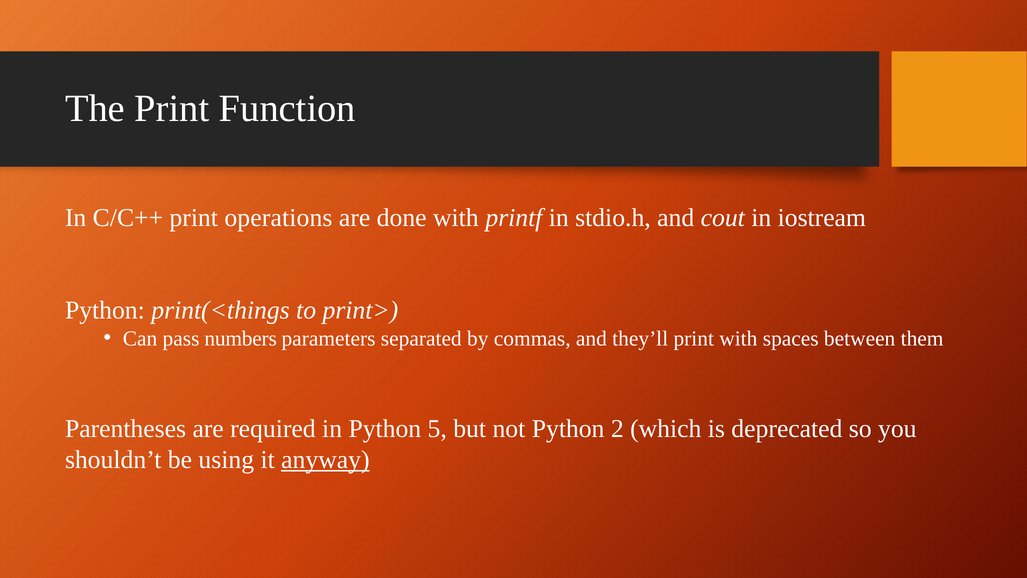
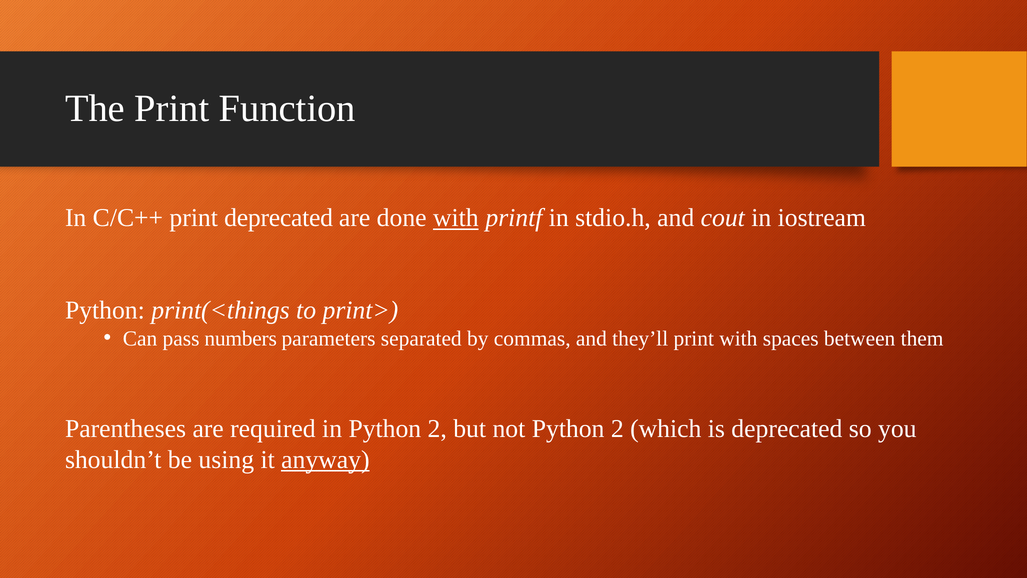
print operations: operations -> deprecated (279, 218)
with underline: none -> present (456, 218)
in Python 5: 5 -> 2 (437, 428)
